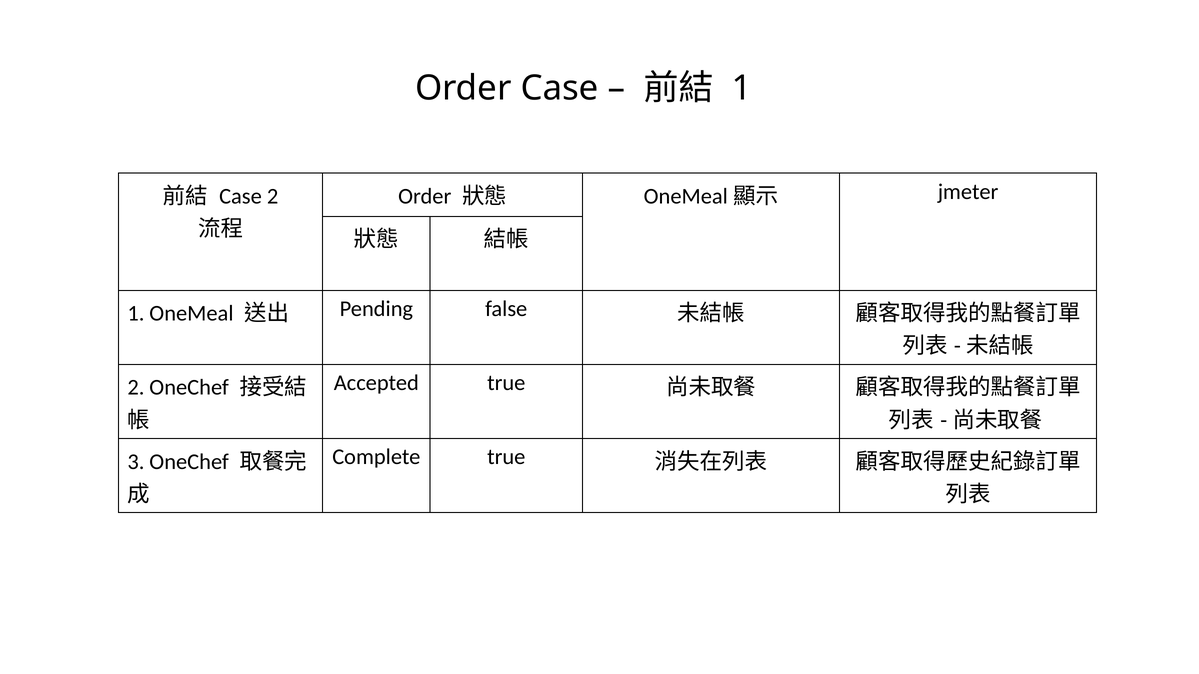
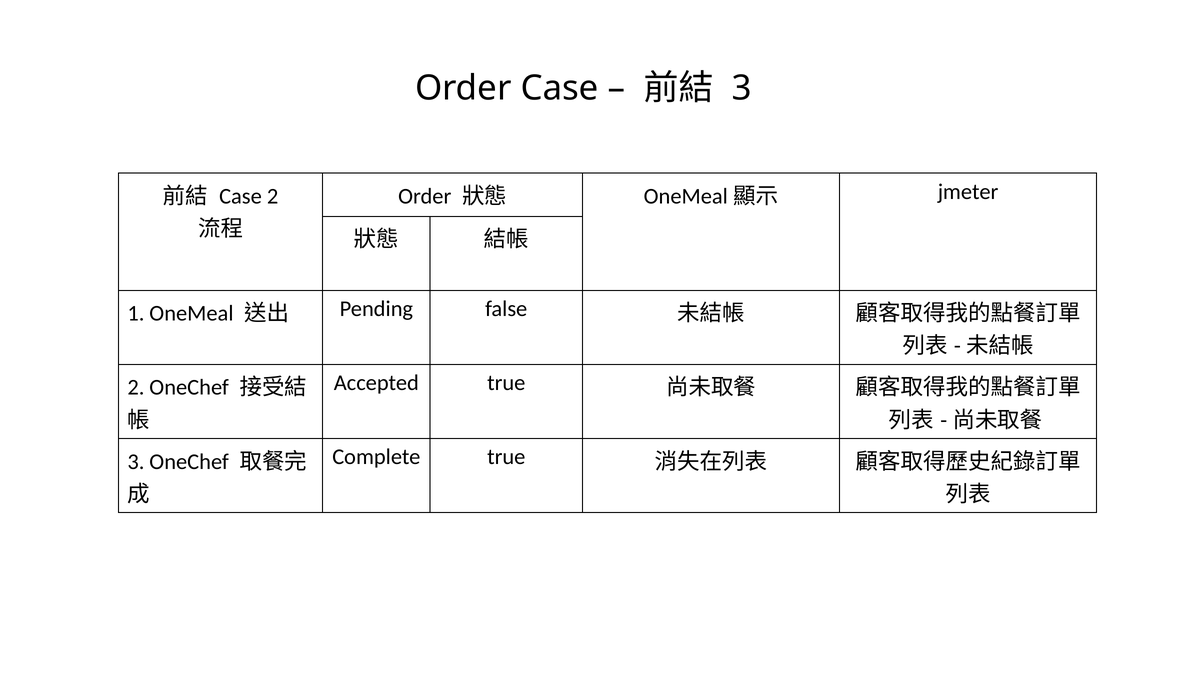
1: 1 -> 3 (742, 88)
